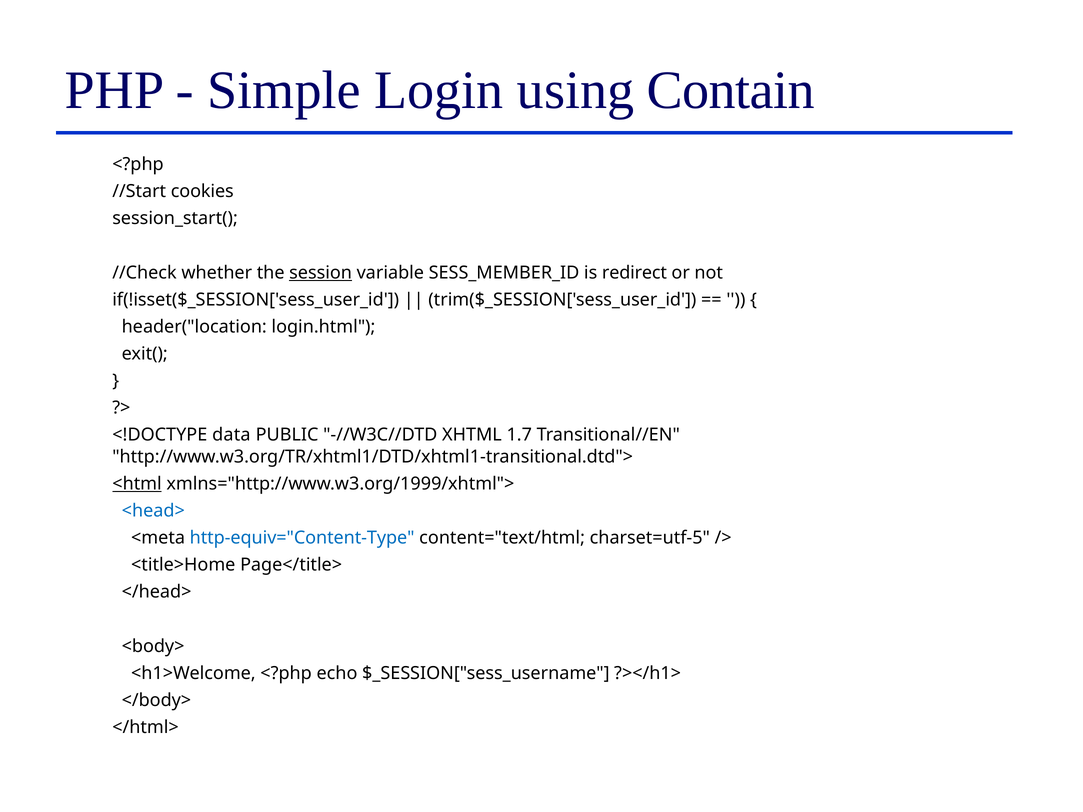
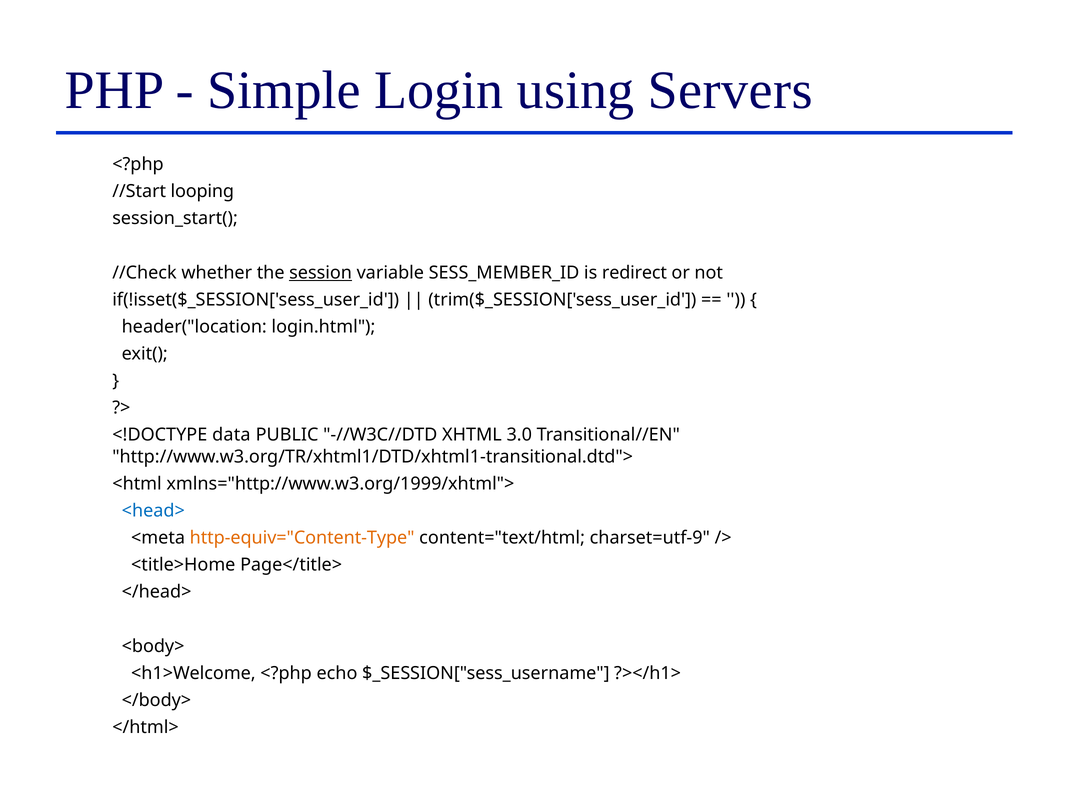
Contain: Contain -> Servers (730, 90)
cookies: cookies -> looping (202, 191)
1.7: 1.7 -> 3.0 (519, 435)
<html underline: present -> none (137, 484)
http-equiv="Content-Type colour: blue -> orange (302, 538)
charset=utf-5: charset=utf-5 -> charset=utf-9 (650, 538)
